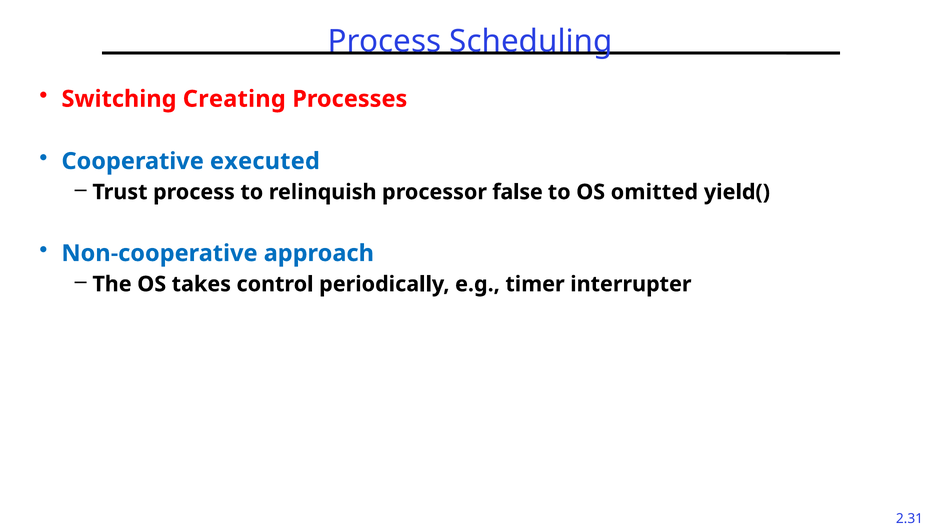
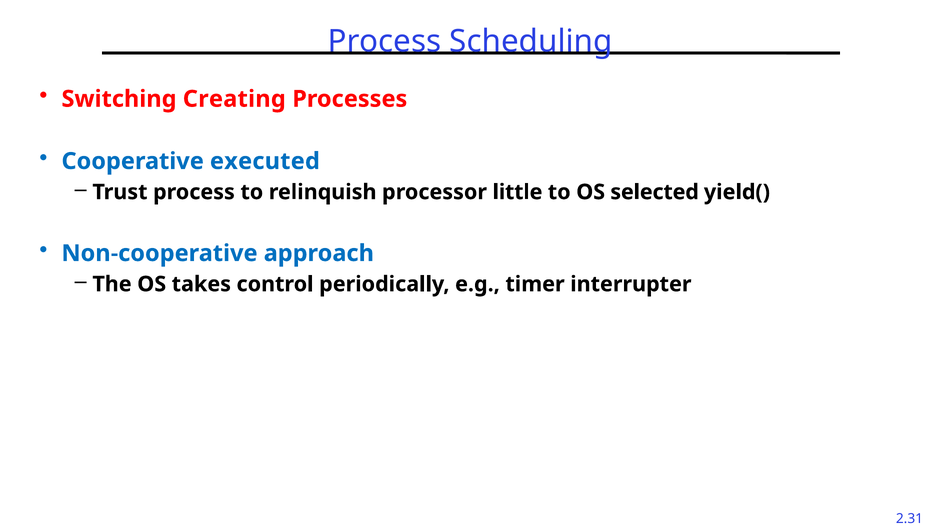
false: false -> little (518, 192)
omitted: omitted -> selected (655, 192)
